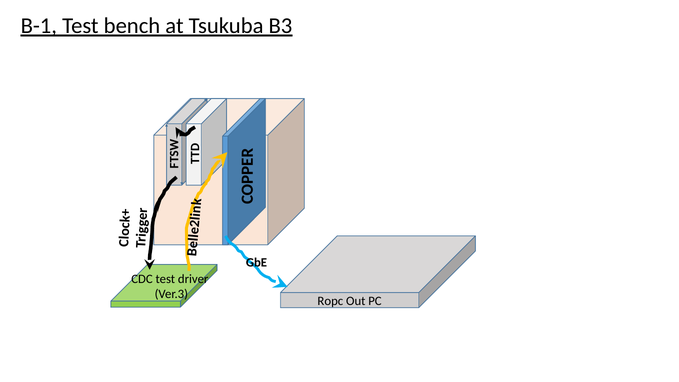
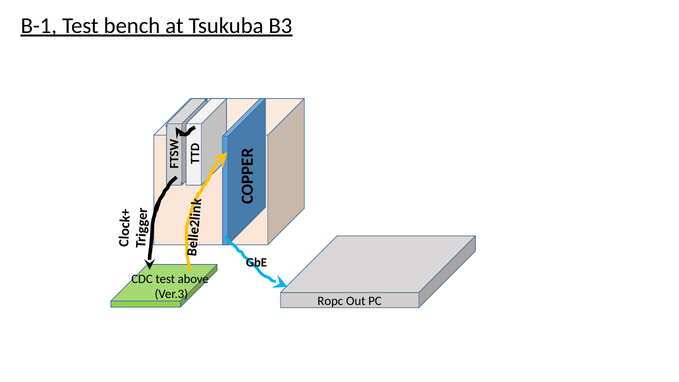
driver: driver -> above (193, 279)
